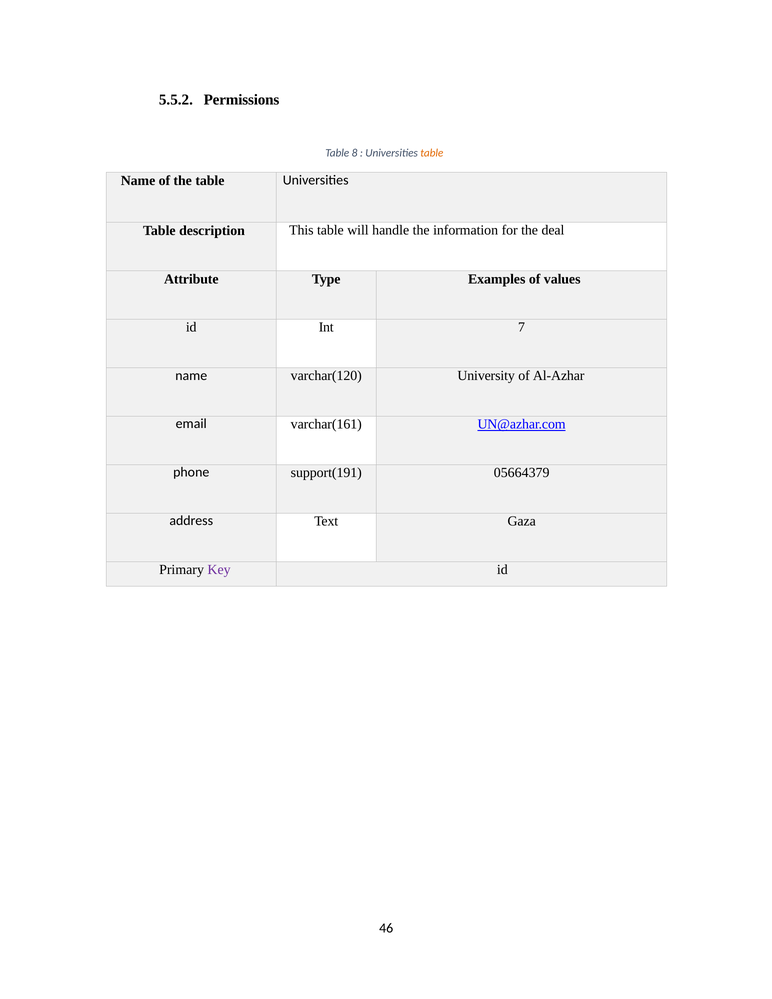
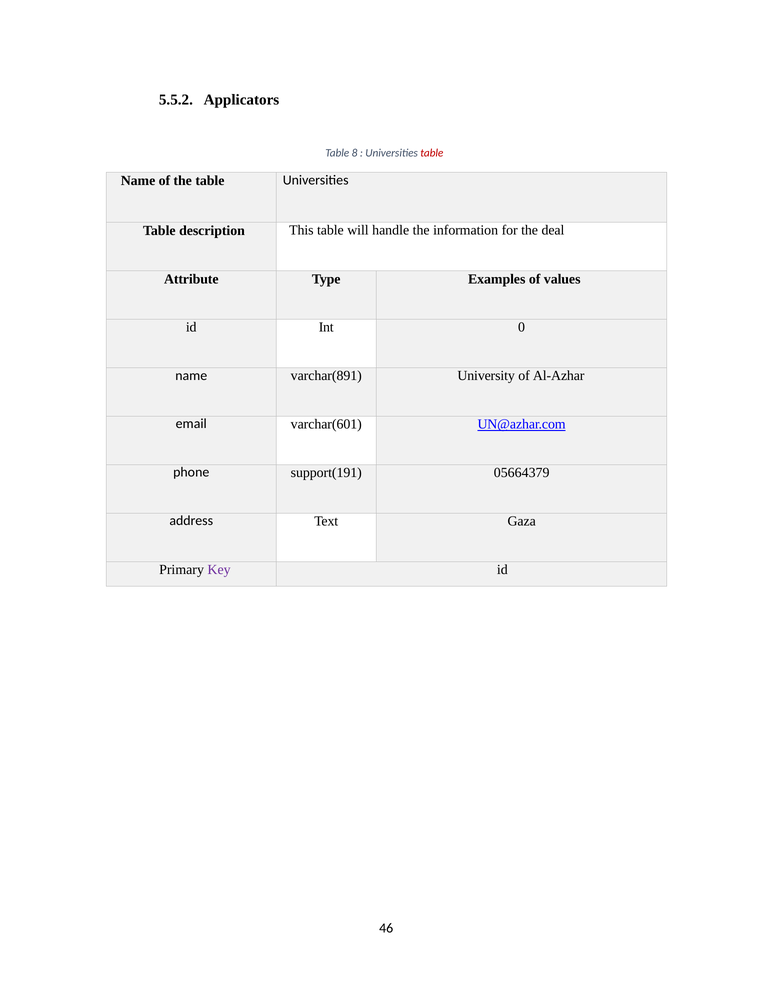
Permissions: Permissions -> Applicators (241, 100)
table colour: orange -> red (432, 153)
7: 7 -> 0 (522, 327)
varchar(120: varchar(120 -> varchar(891 (326, 376)
varchar(161: varchar(161 -> varchar(601 (326, 424)
